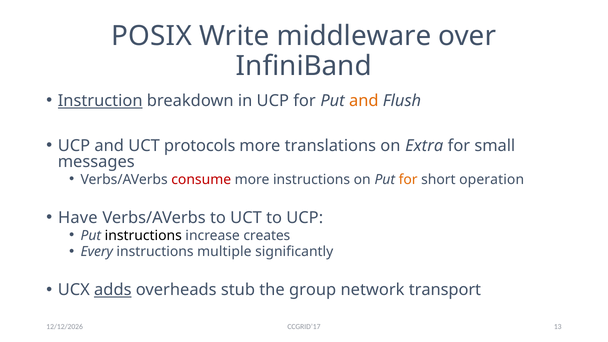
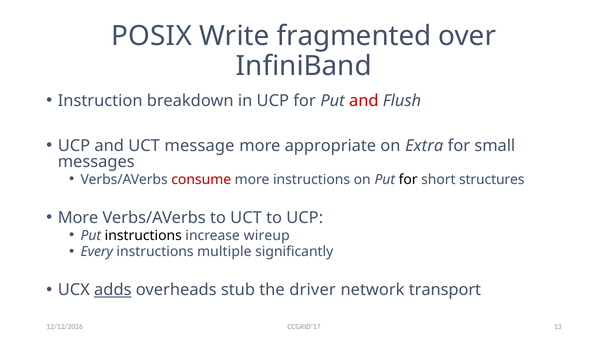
middleware: middleware -> fragmented (354, 36)
Instruction underline: present -> none (100, 101)
and colour: orange -> red (364, 101)
protocols: protocols -> message (199, 146)
translations: translations -> appropriate (330, 146)
for colour: orange -> black (408, 180)
operation: operation -> structures (492, 180)
Have: Have -> More (78, 218)
creates: creates -> wireup (267, 235)
group: group -> driver (313, 290)
